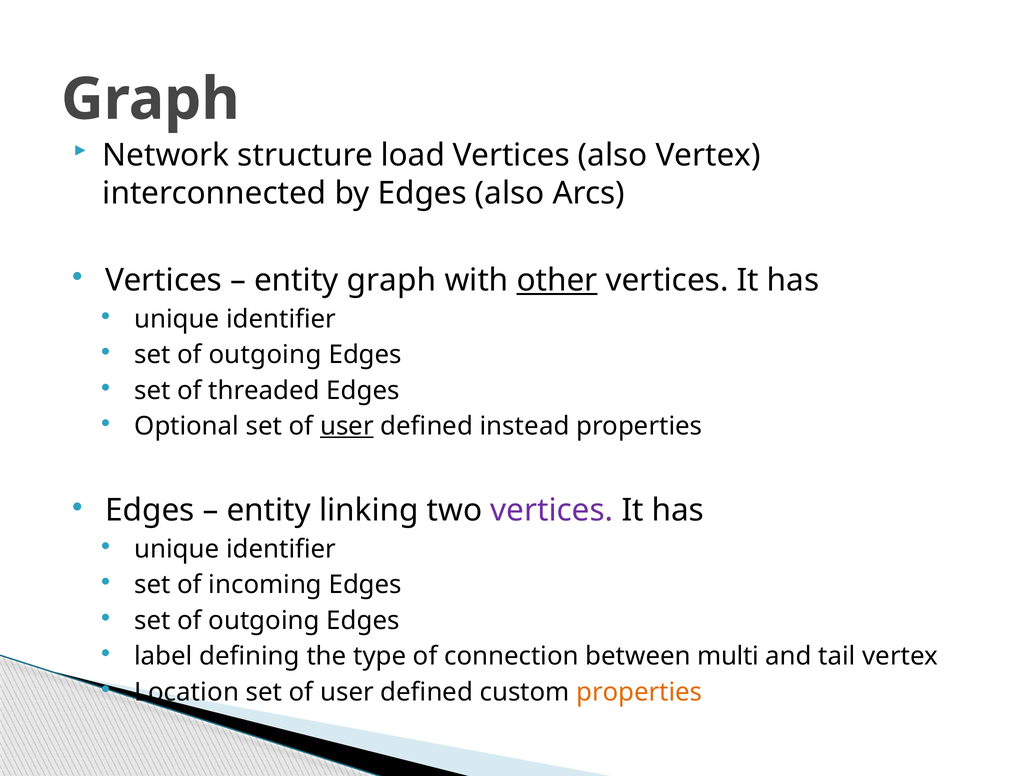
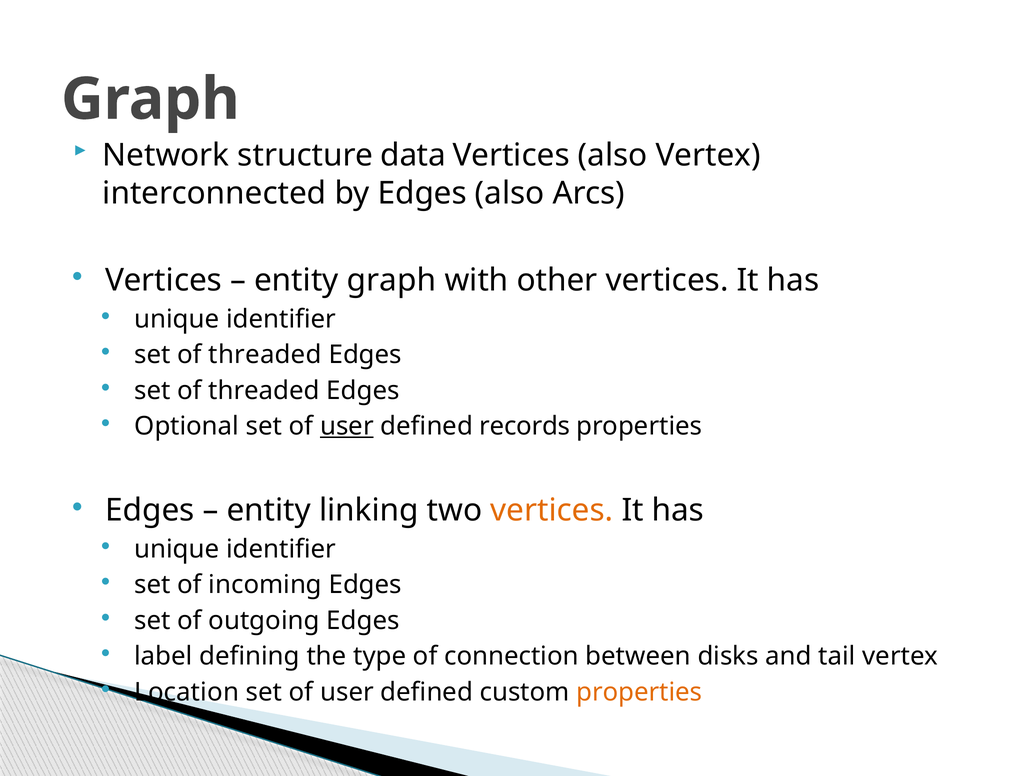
load: load -> data (413, 155)
other underline: present -> none (557, 281)
outgoing: outgoing -> threaded (265, 355)
instead: instead -> records (525, 426)
vertices colour: purple -> orange (552, 511)
multi: multi -> disks (728, 657)
